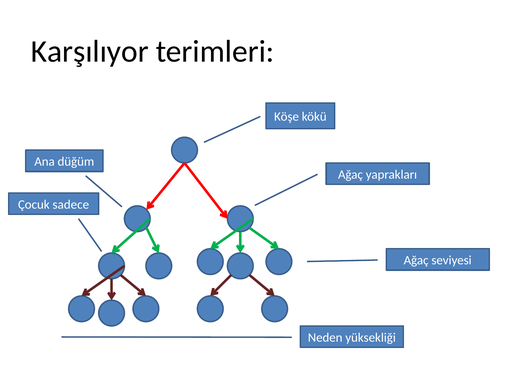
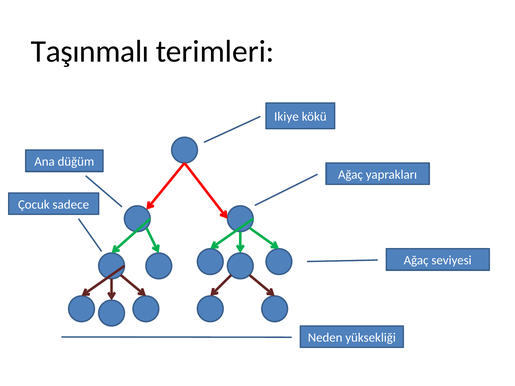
Karşılıyor: Karşılıyor -> Taşınmalı (90, 52)
Köşe: Köşe -> Ikiye (286, 117)
